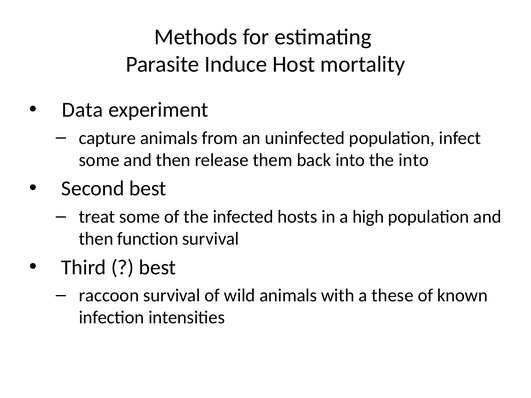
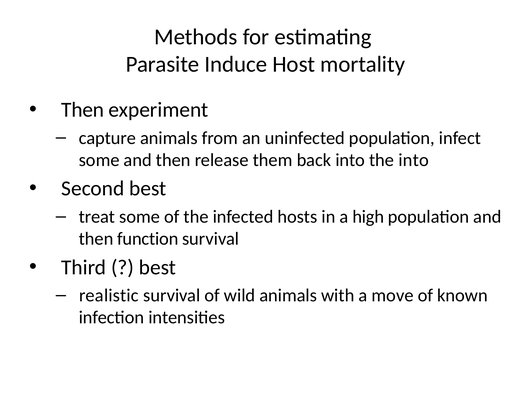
Data: Data -> Then (83, 110)
raccoon: raccoon -> realistic (109, 296)
these: these -> move (393, 296)
